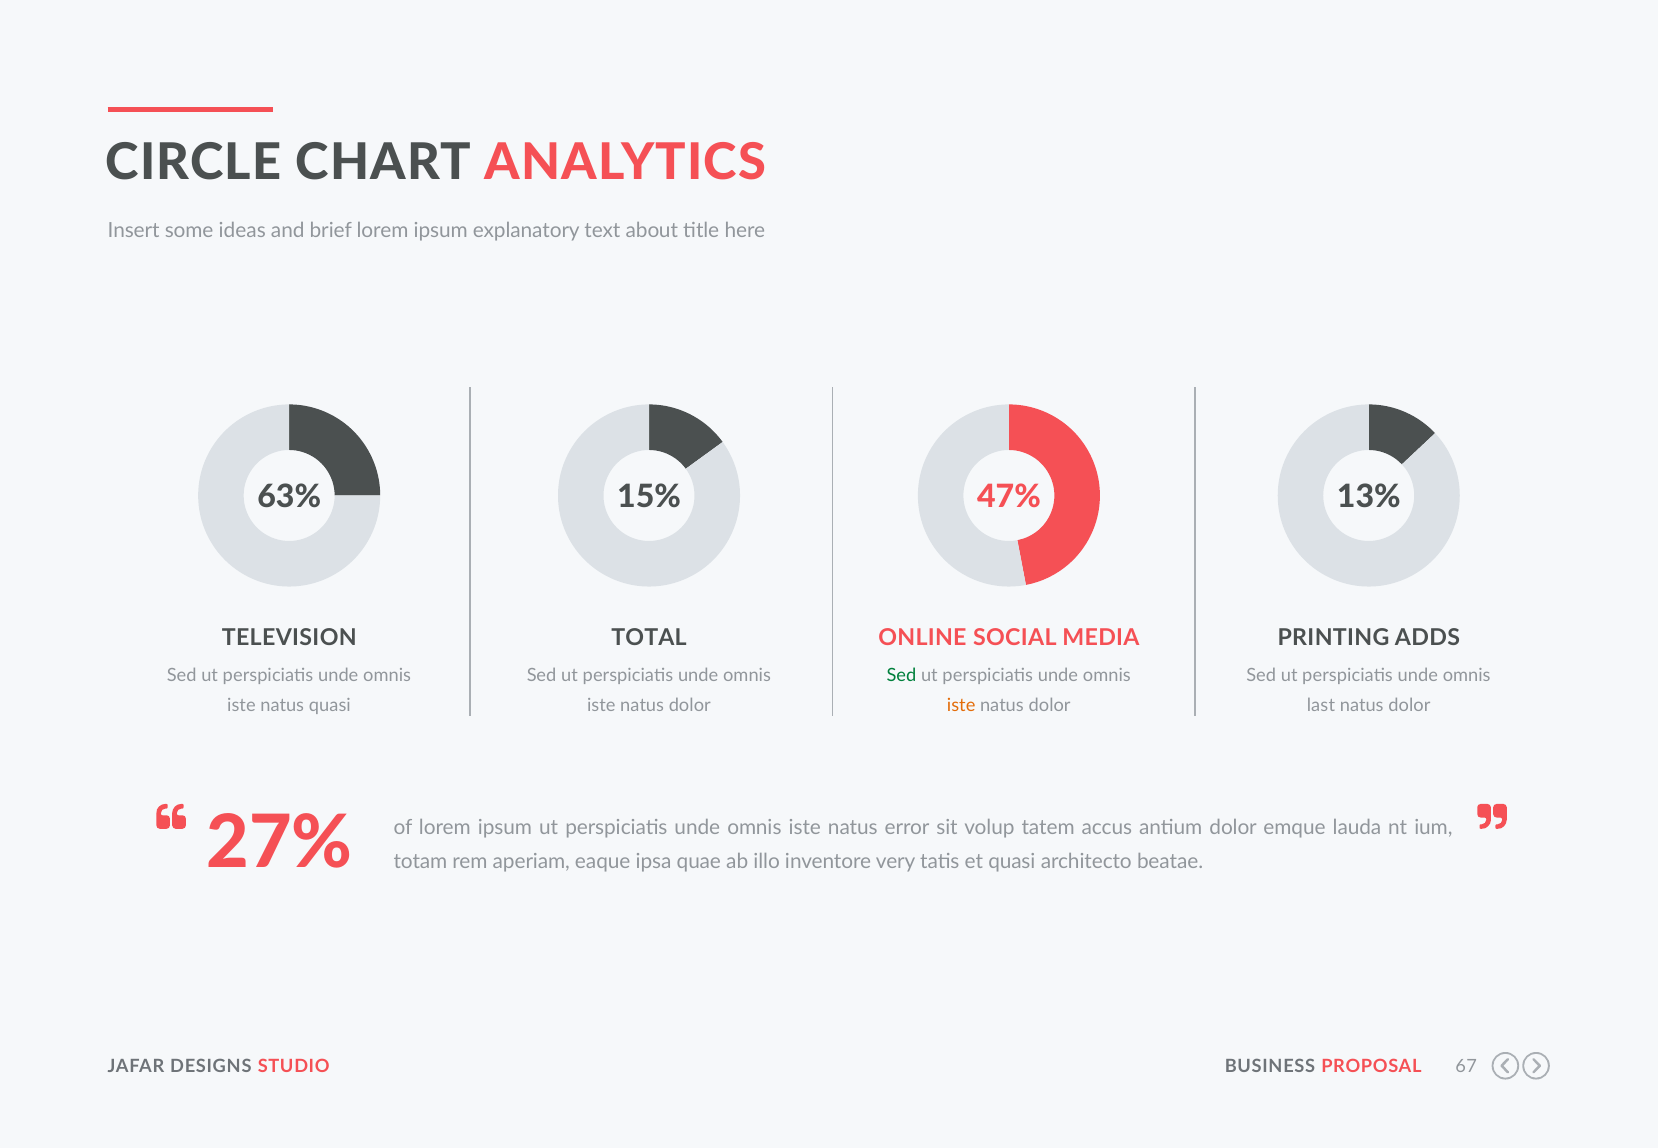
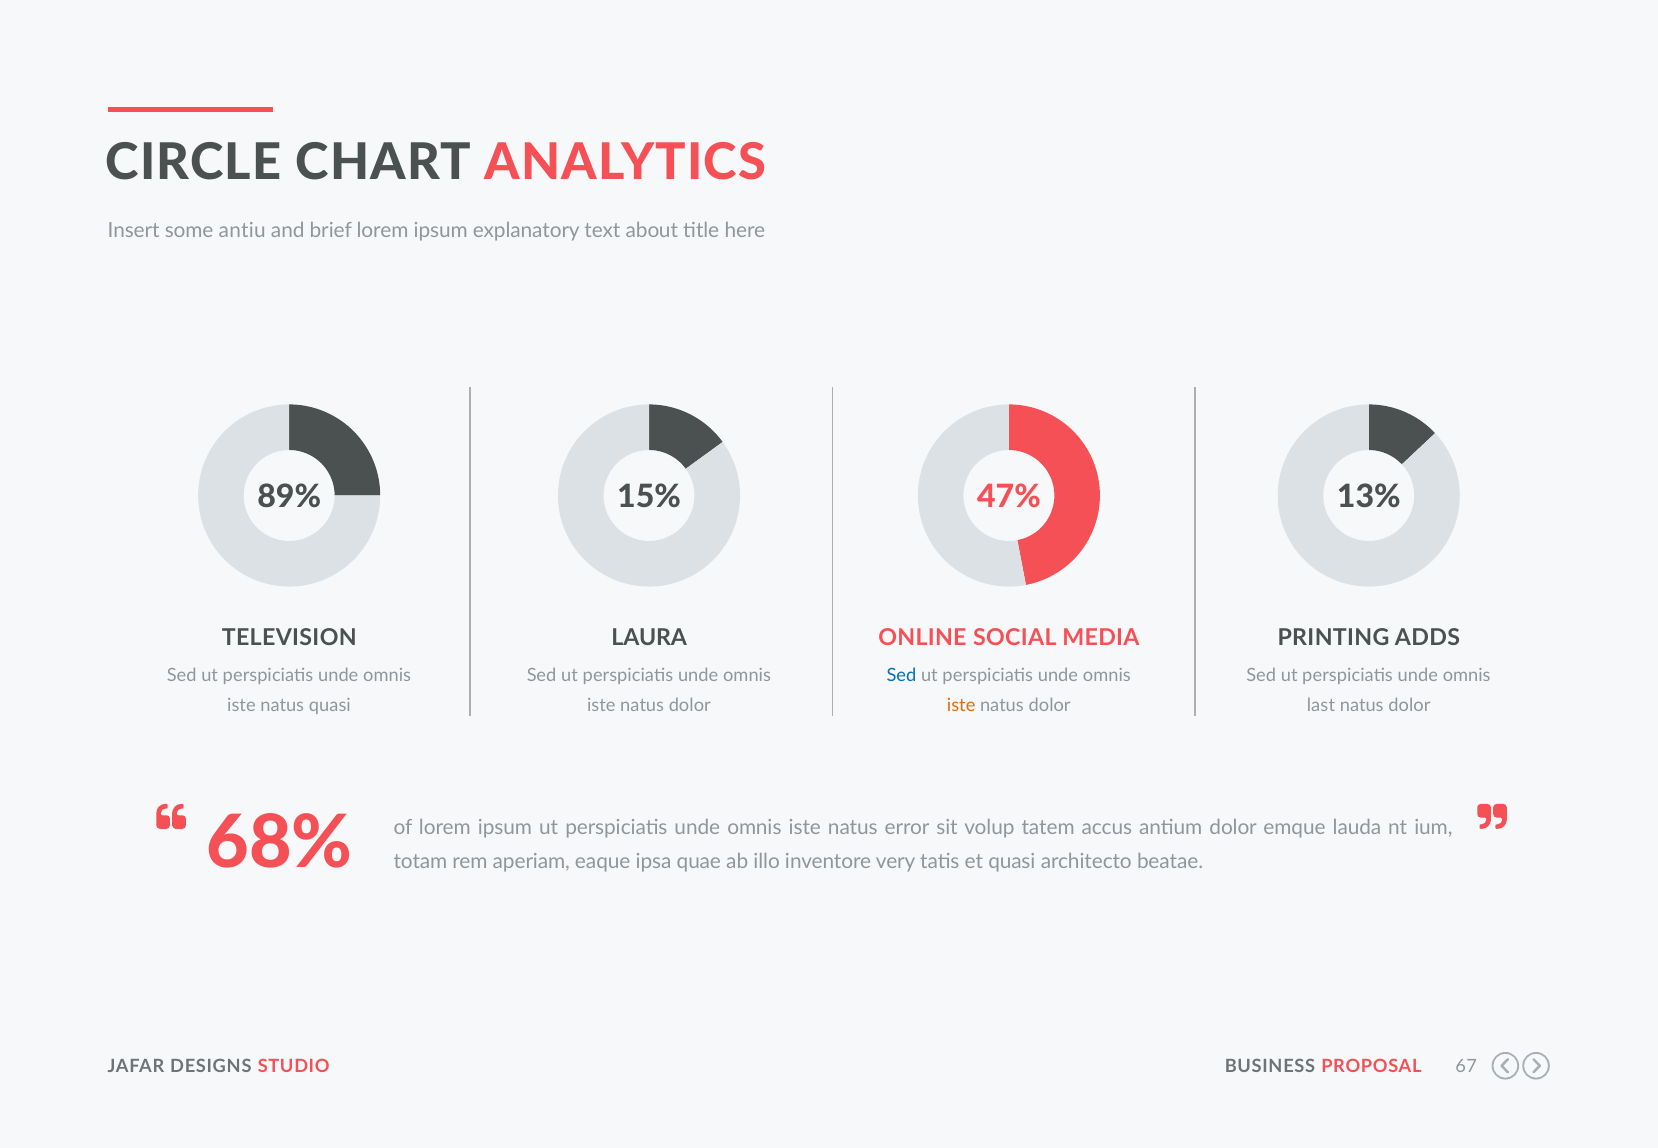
ideas: ideas -> antiu (242, 231)
63%: 63% -> 89% (289, 497)
TOTAL: TOTAL -> LAURA (649, 638)
Sed colour: green -> blue (901, 675)
27%: 27% -> 68% (280, 843)
